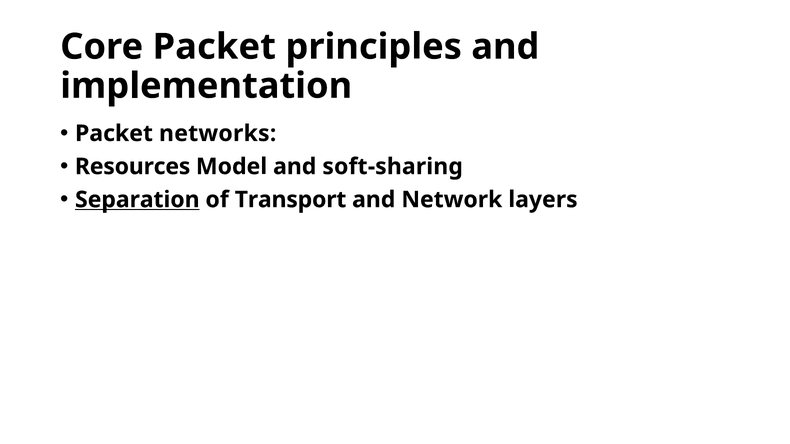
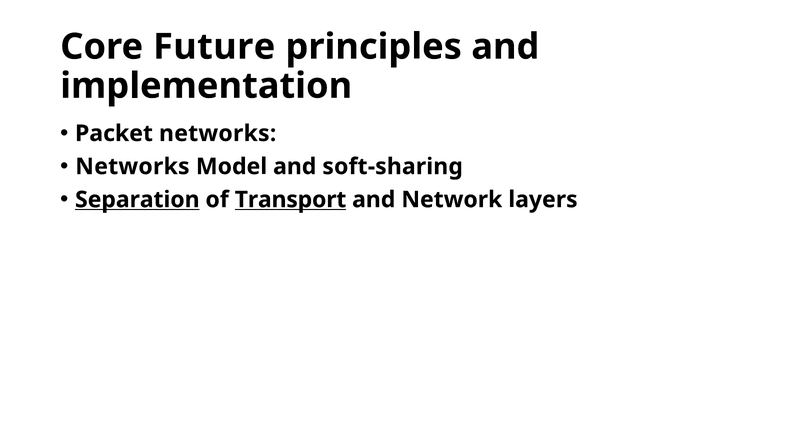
Core Packet: Packet -> Future (214, 47)
Resources: Resources -> Networks (132, 167)
Transport underline: none -> present (291, 200)
